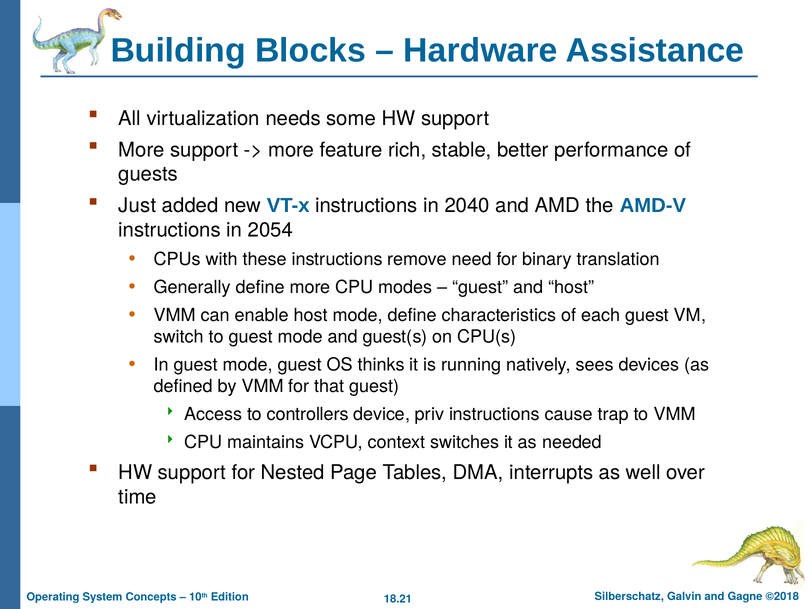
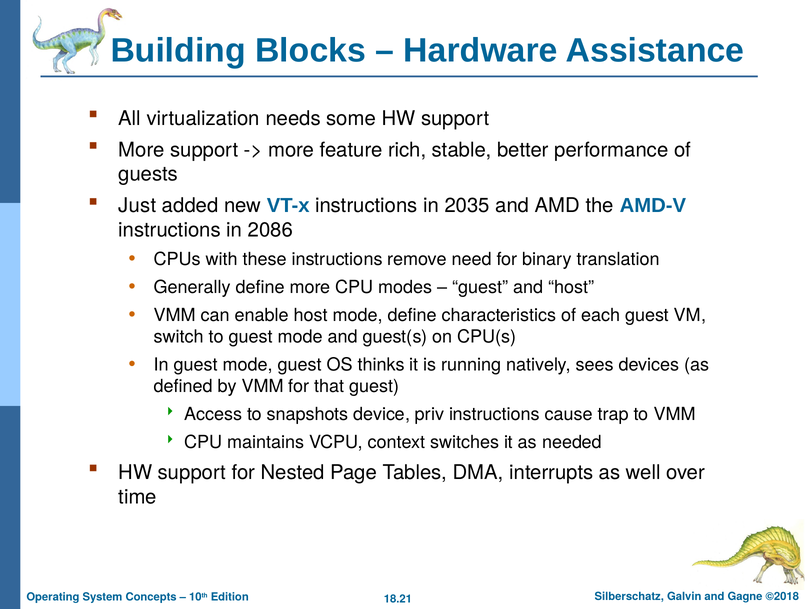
2040: 2040 -> 2035 (467, 206)
2054: 2054 -> 2086 (270, 230)
controllers: controllers -> snapshots (308, 414)
